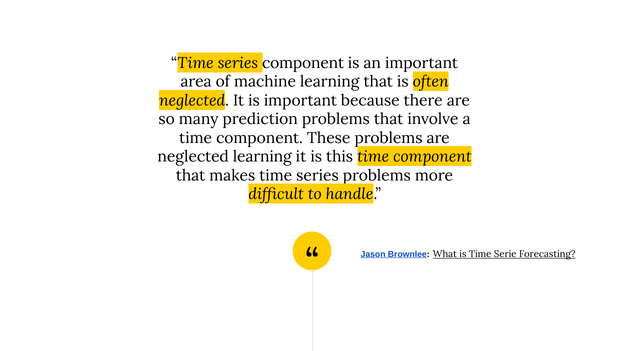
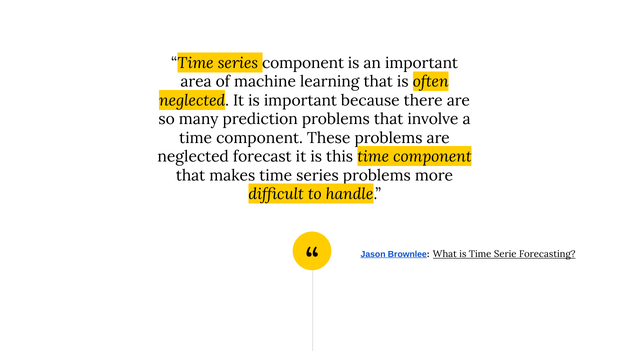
neglected learning: learning -> forecast (262, 157)
